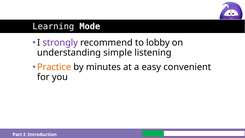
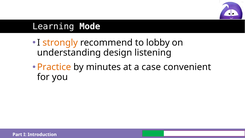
strongly colour: purple -> orange (60, 43)
simple: simple -> design (118, 52)
easy: easy -> case (151, 67)
